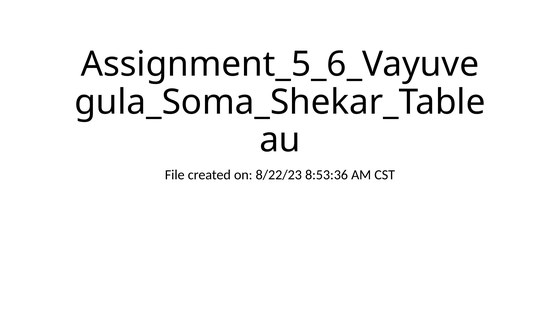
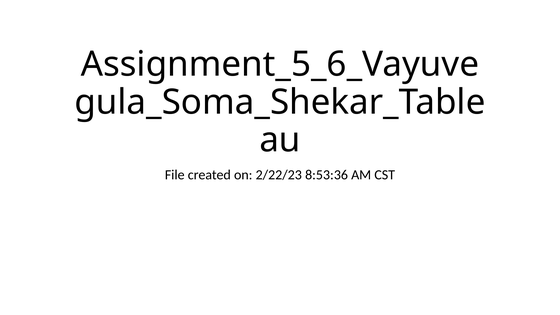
8/22/23: 8/22/23 -> 2/22/23 (279, 175)
